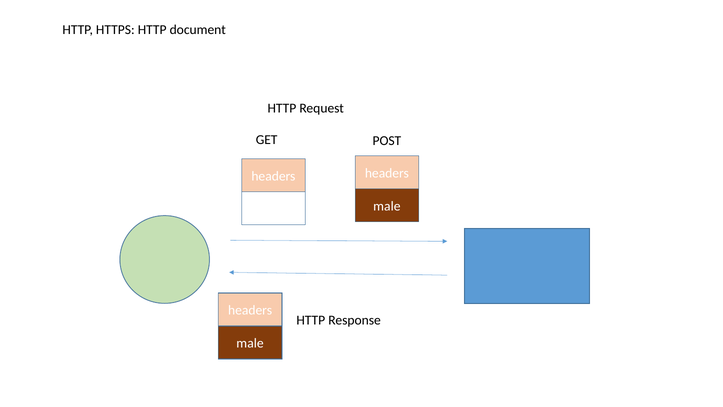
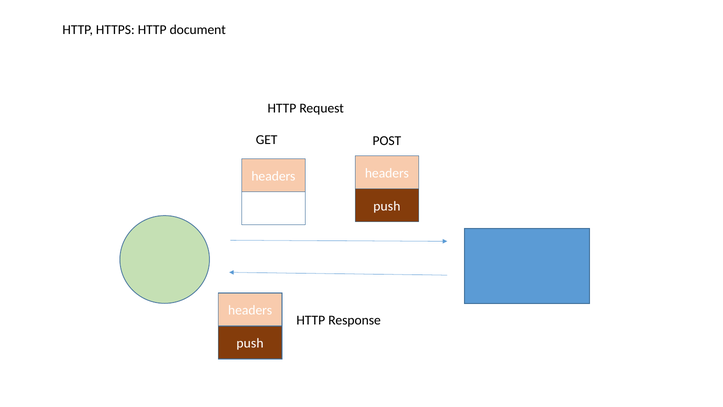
male: male -> push (387, 206)
male: male -> push (250, 343)
